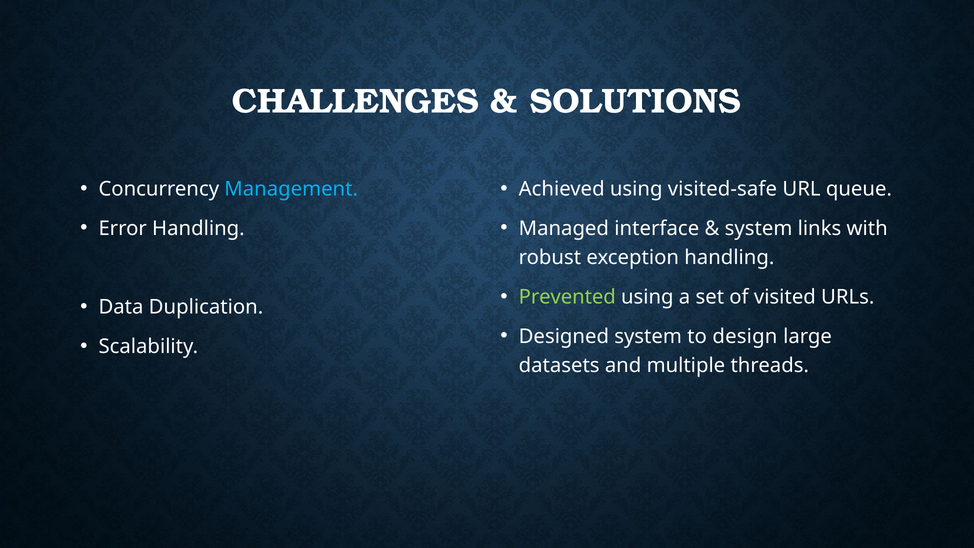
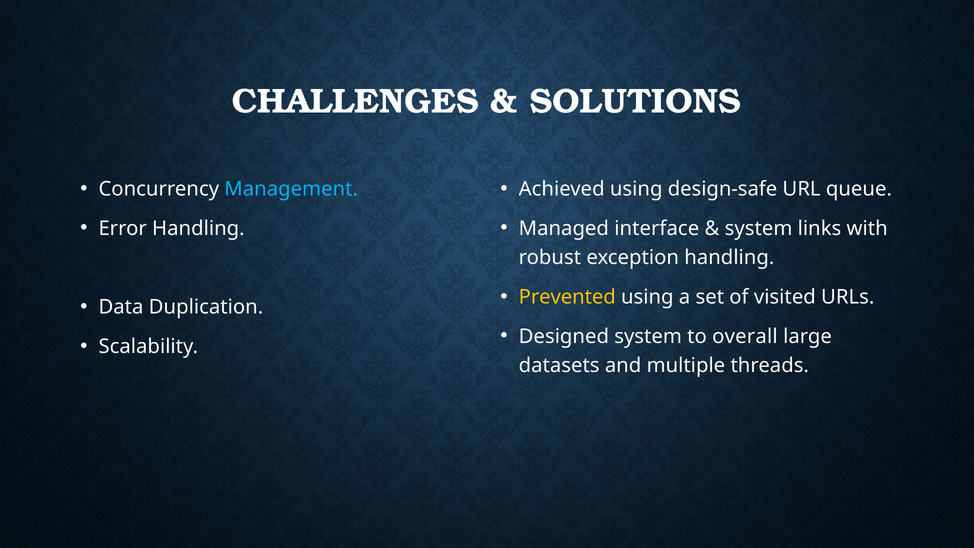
visited-safe: visited-safe -> design-safe (723, 189)
Prevented colour: light green -> yellow (567, 297)
design: design -> overall (745, 336)
